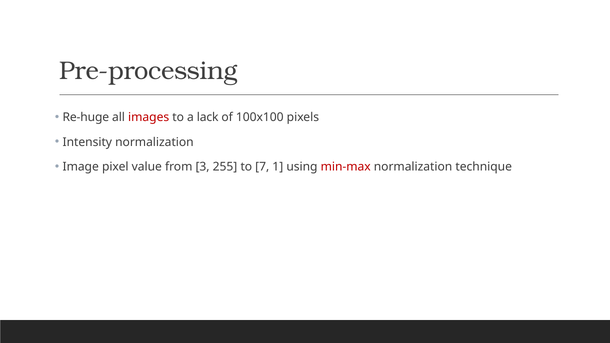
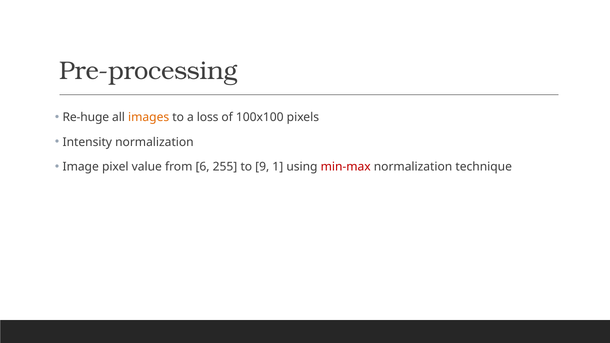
images colour: red -> orange (149, 117)
lack: lack -> loss (208, 117)
3: 3 -> 6 (203, 167)
7: 7 -> 9 (262, 167)
